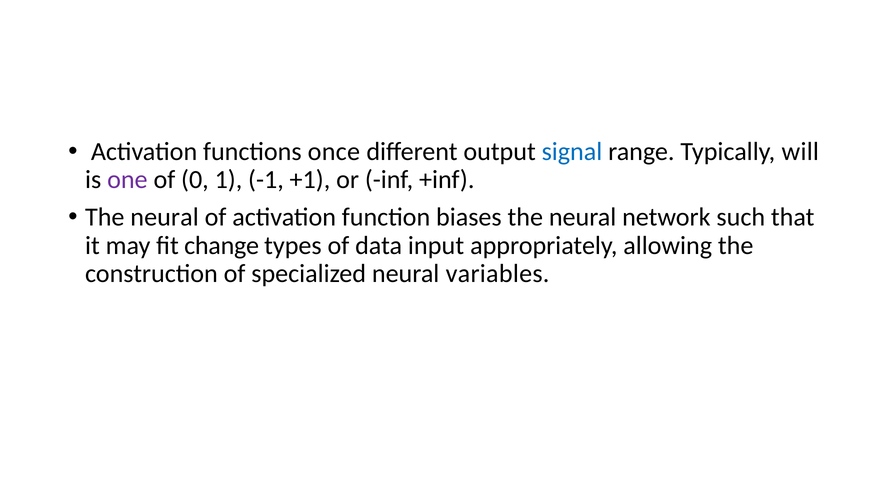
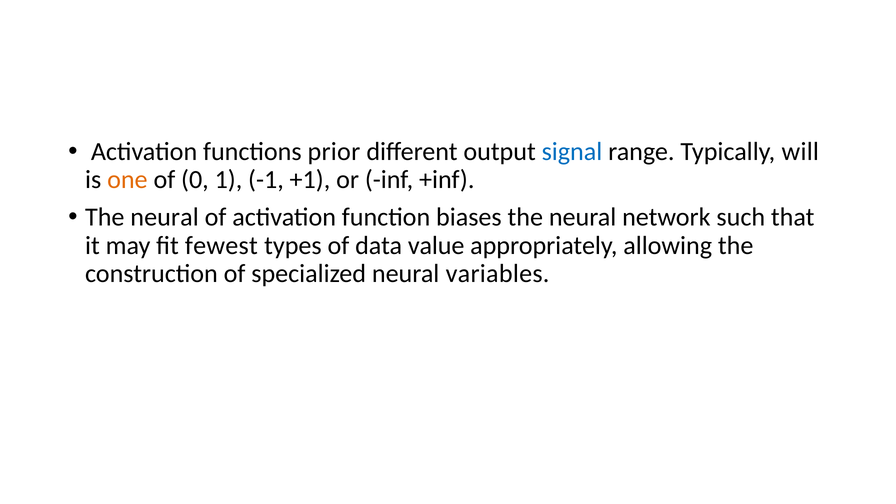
once: once -> prior (334, 151)
one colour: purple -> orange (127, 180)
change: change -> fewest (221, 246)
input: input -> value (436, 246)
